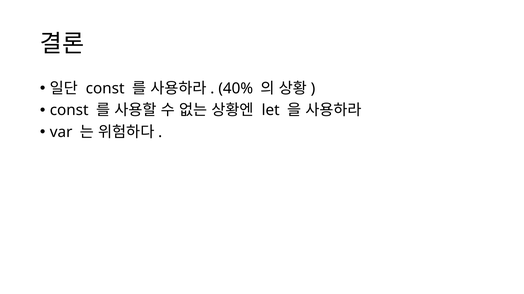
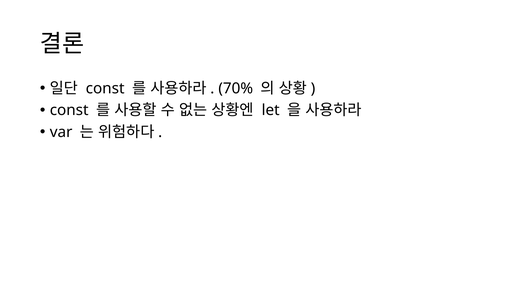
40%: 40% -> 70% (236, 89)
